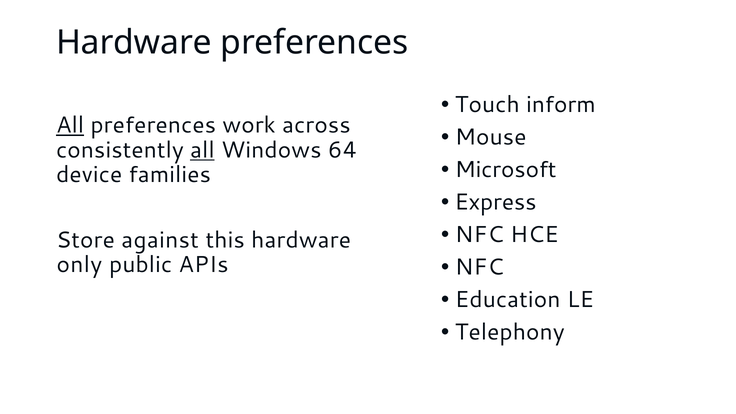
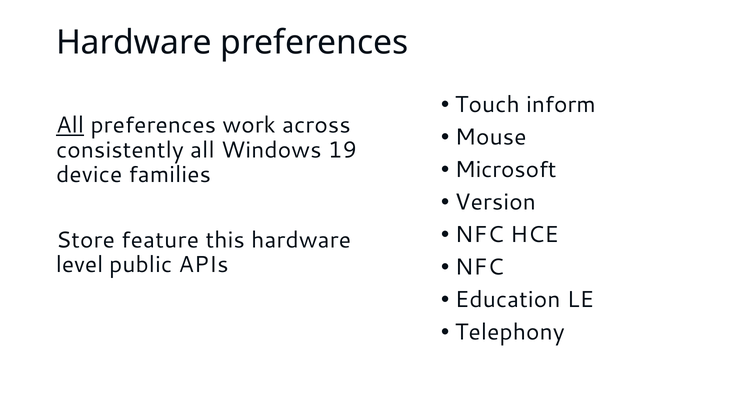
all underline: present -> none (202, 150)
64: 64 -> 19 (342, 150)
Express: Express -> Version (495, 202)
against: against -> feature (160, 240)
only: only -> level (80, 265)
